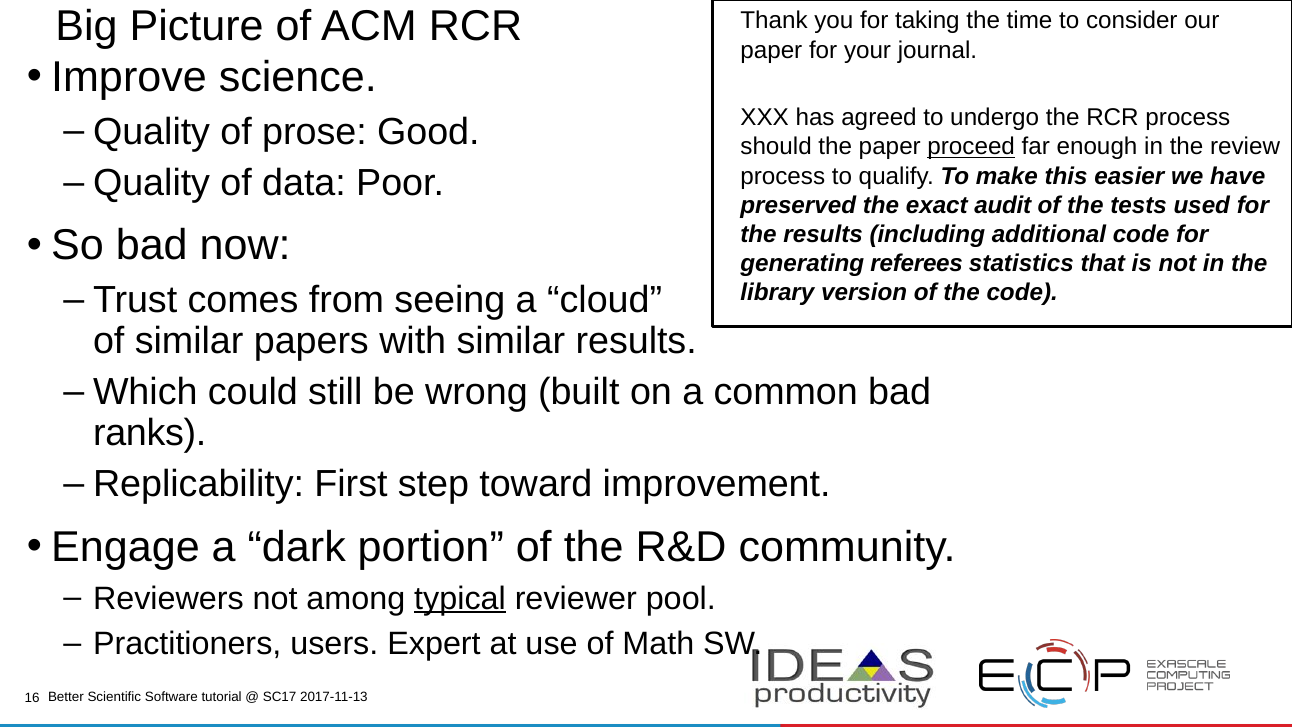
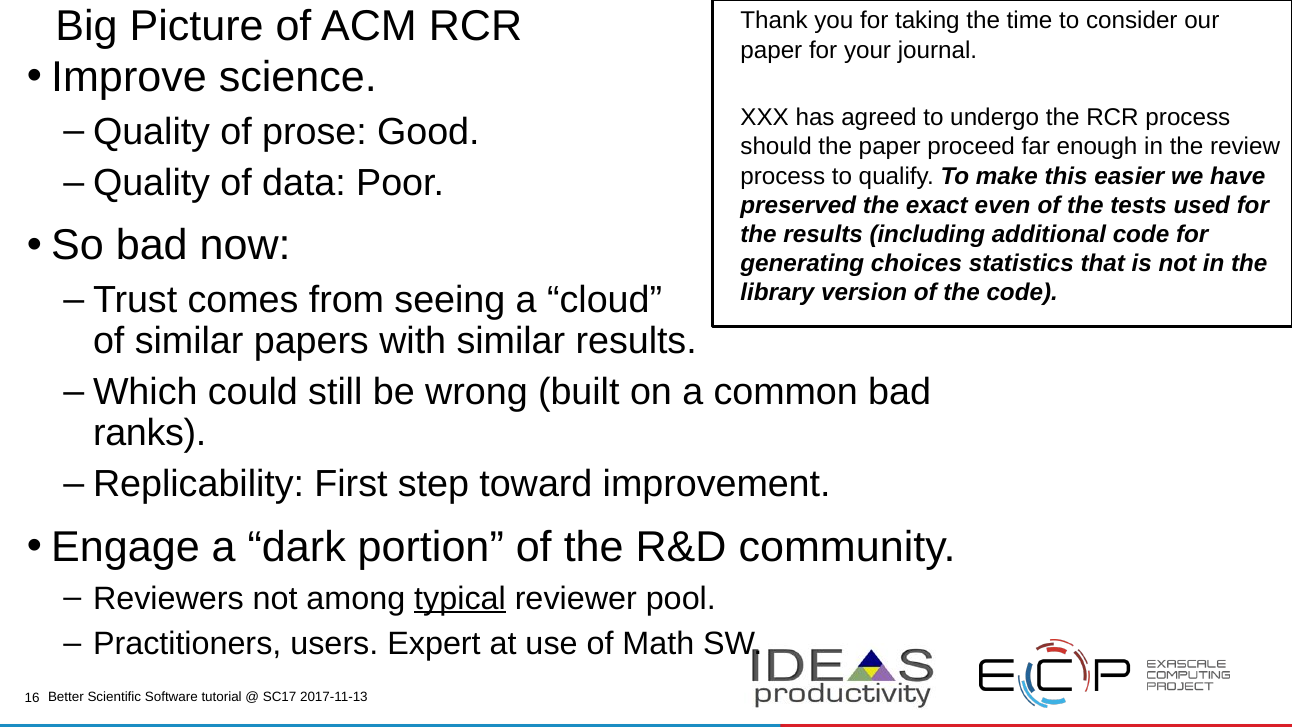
proceed underline: present -> none (971, 147)
audit: audit -> even (1003, 205)
referees: referees -> choices (916, 263)
